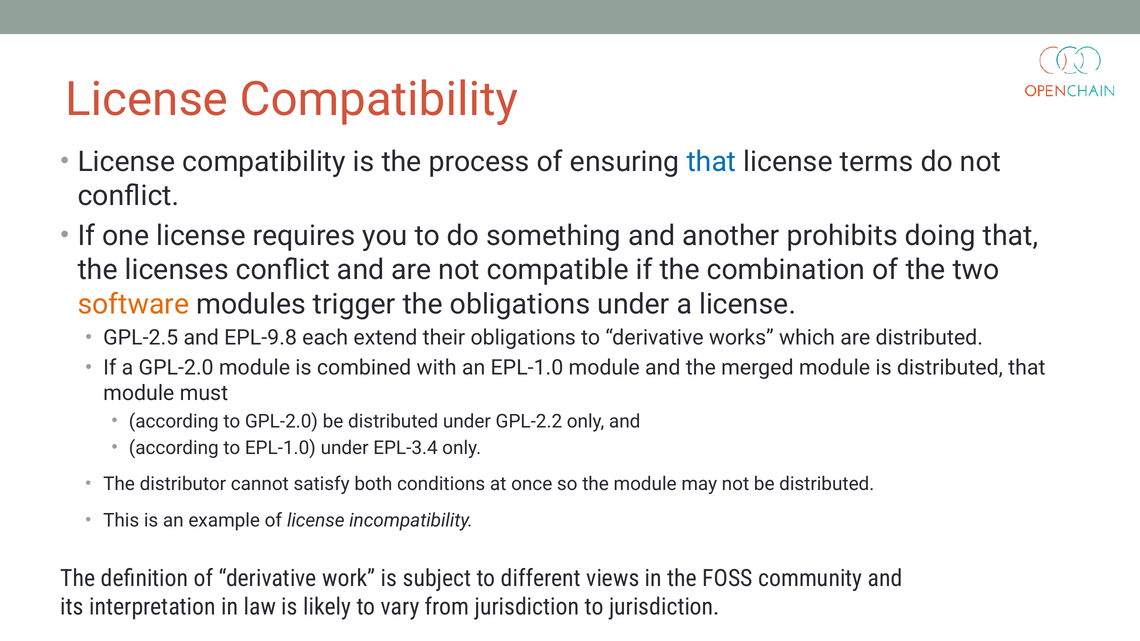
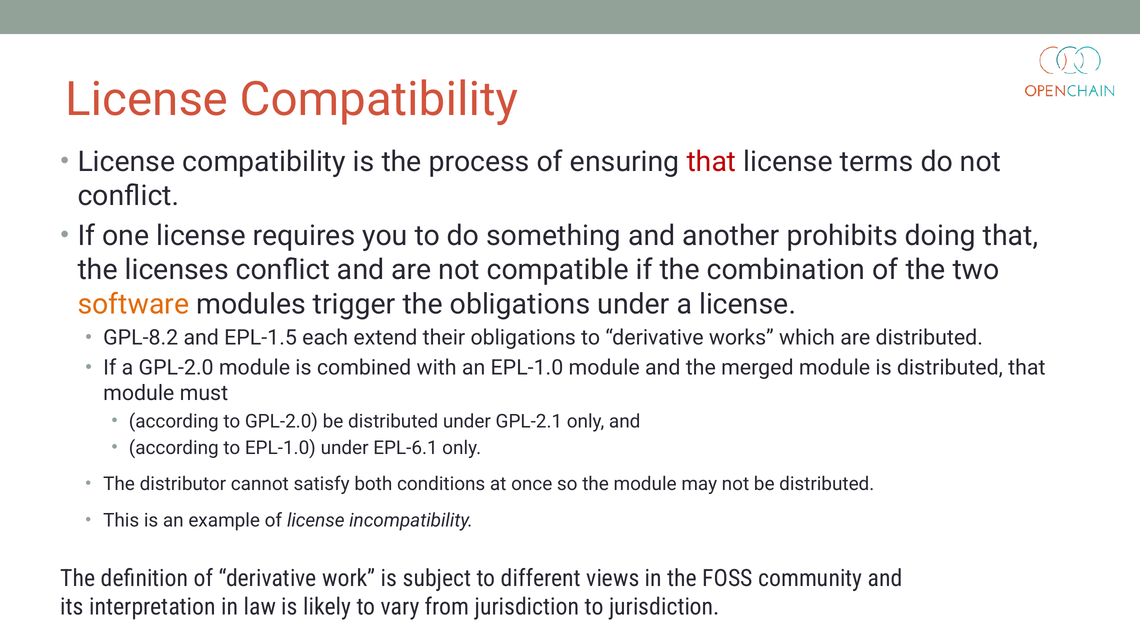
that colour: blue -> red (711, 162)
GPL-2.5: GPL-2.5 -> GPL-8.2 (141, 338)
EPL-9.8: EPL-9.8 -> EPL-1.5 (261, 338)
GPL-2.2: GPL-2.2 -> GPL-2.1 (529, 421)
EPL-3.4: EPL-3.4 -> EPL-6.1 (405, 448)
